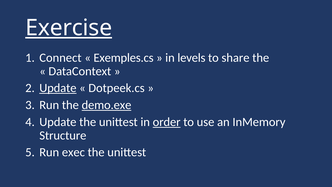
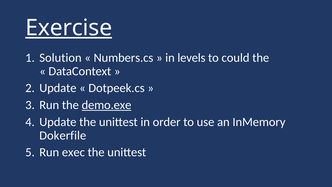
Connect: Connect -> Solution (60, 58)
Exemples.cs: Exemples.cs -> Numbers.cs (123, 58)
share: share -> could (235, 58)
Update underline: present -> none (58, 88)
order underline: present -> none (167, 122)
Structure: Structure -> Dokerfile (63, 135)
